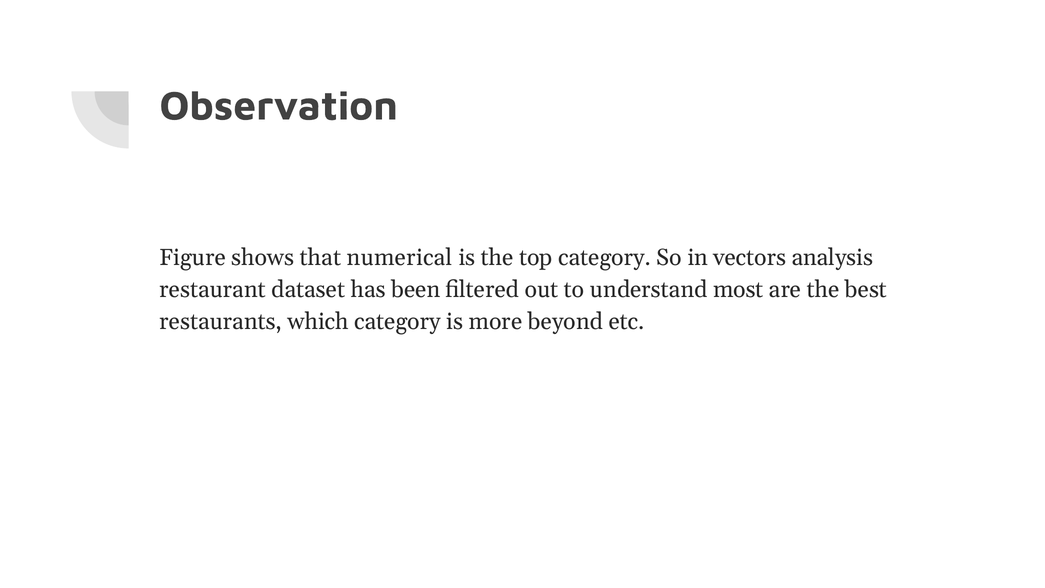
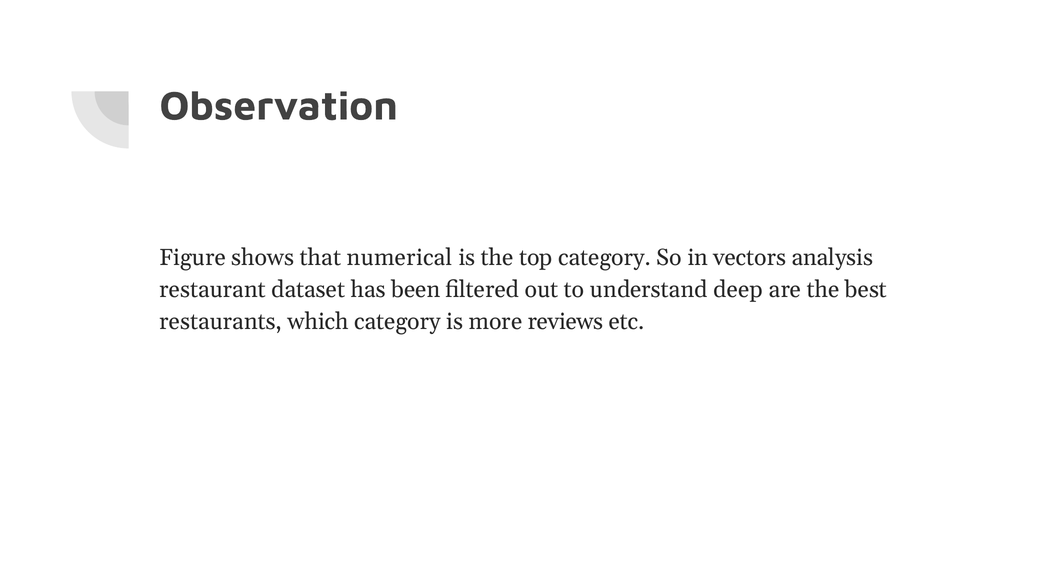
most: most -> deep (738, 290)
beyond: beyond -> reviews (566, 321)
